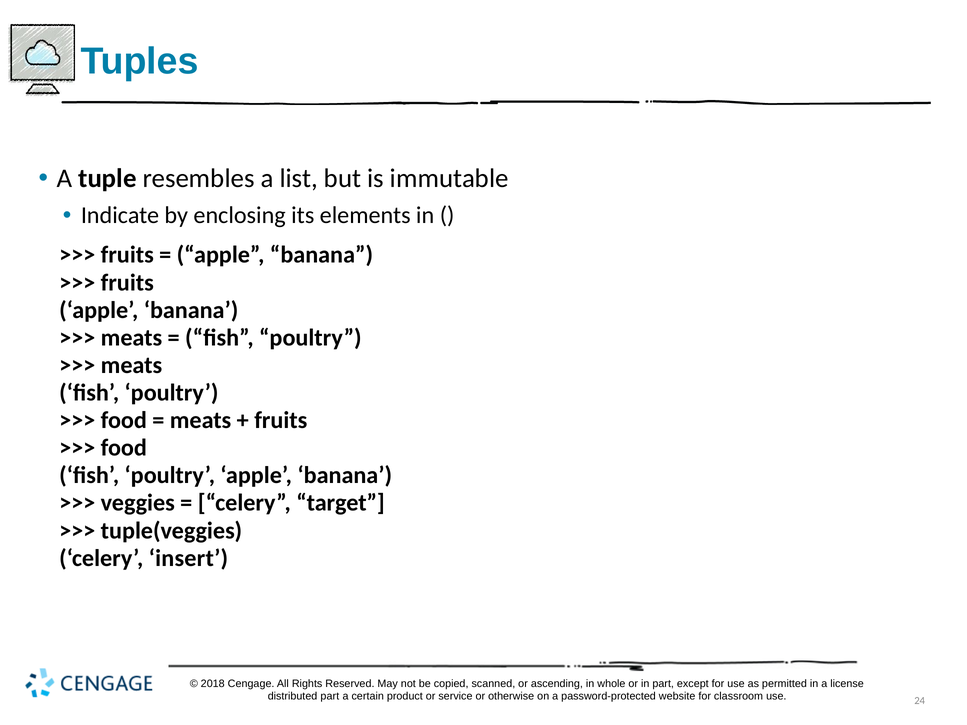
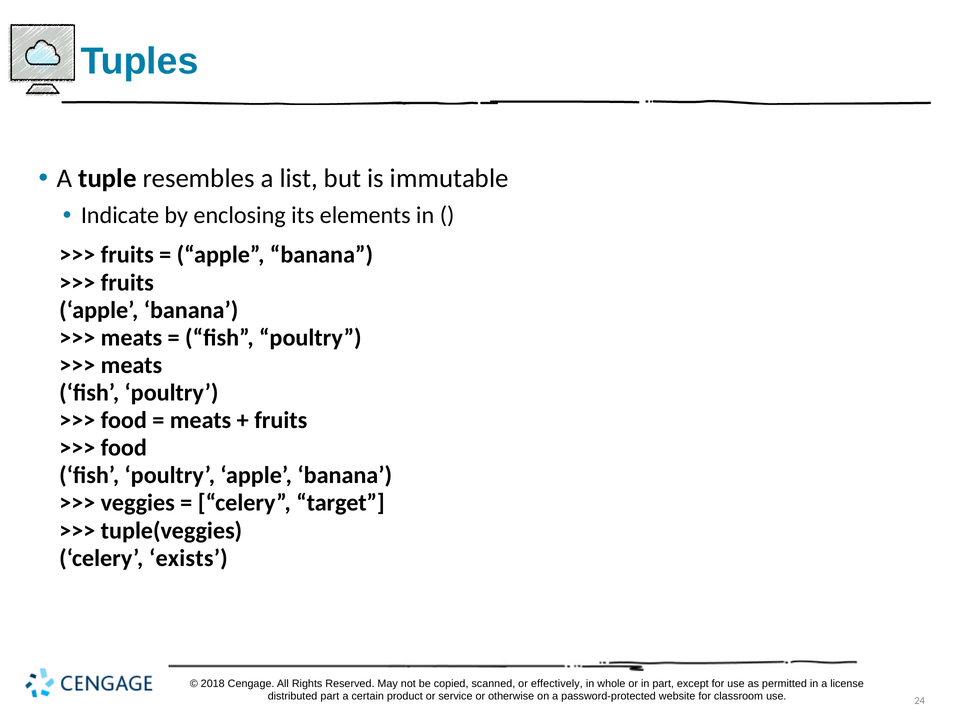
insert: insert -> exists (188, 558)
ascending: ascending -> effectively (557, 684)
